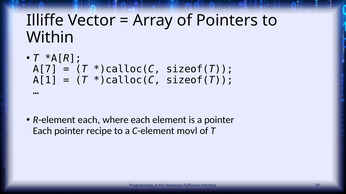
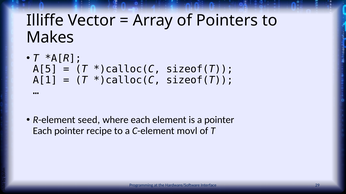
Within: Within -> Makes (50, 38)
A[7: A[7 -> A[5 (45, 69)
R-element each: each -> seed (89, 120)
